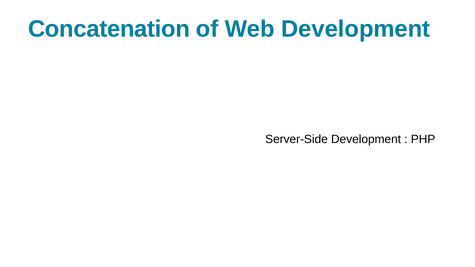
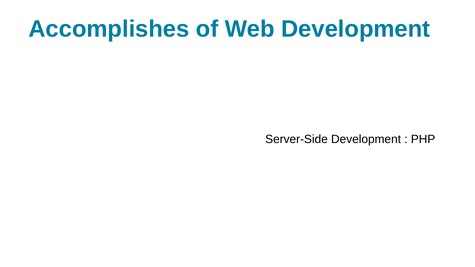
Concatenation: Concatenation -> Accomplishes (109, 29)
